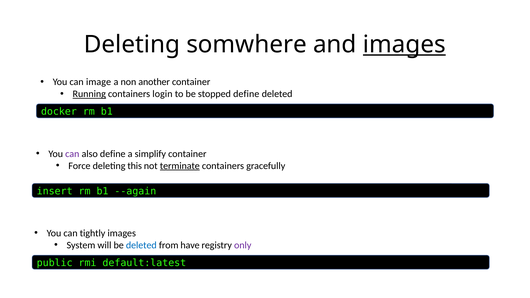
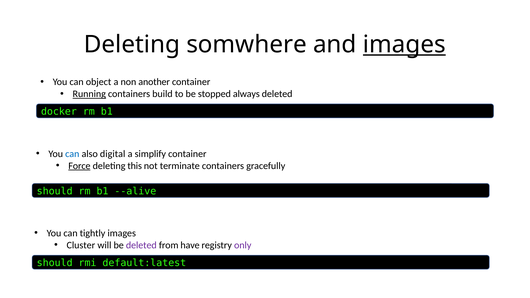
image: image -> object (99, 82)
login: login -> build (162, 94)
stopped define: define -> always (246, 94)
can colour: purple -> blue (72, 154)
also define: define -> digital (113, 154)
Force underline: none -> present (79, 166)
terminate underline: present -> none (180, 166)
insert: insert -> should (55, 191)
--again: --again -> --alive (135, 191)
System: System -> Cluster (81, 245)
deleted colour: blue -> purple (141, 245)
public: public -> should (55, 263)
